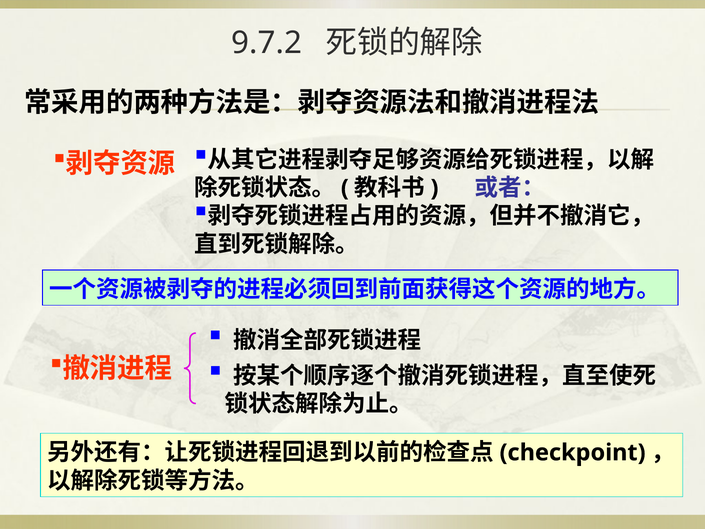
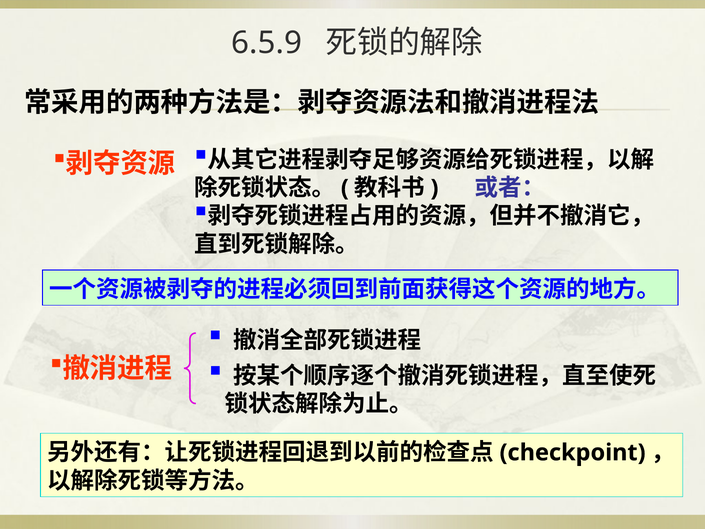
9.7.2: 9.7.2 -> 6.5.9 (267, 43)
